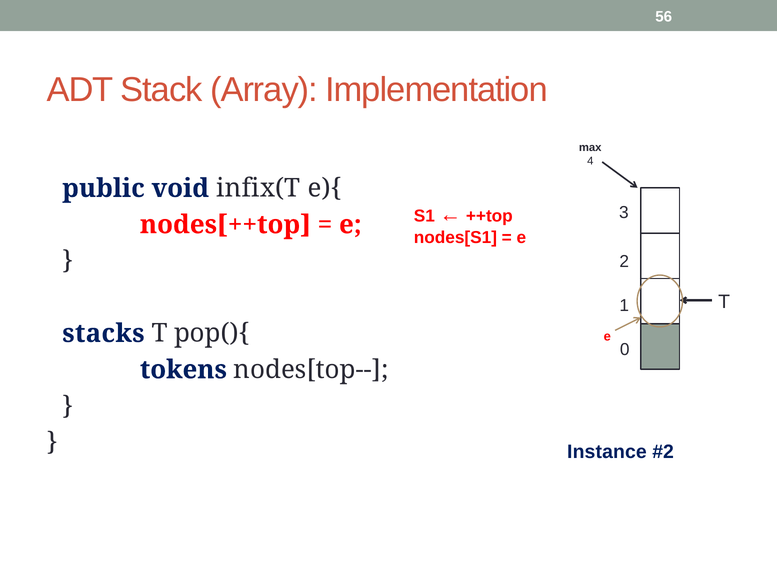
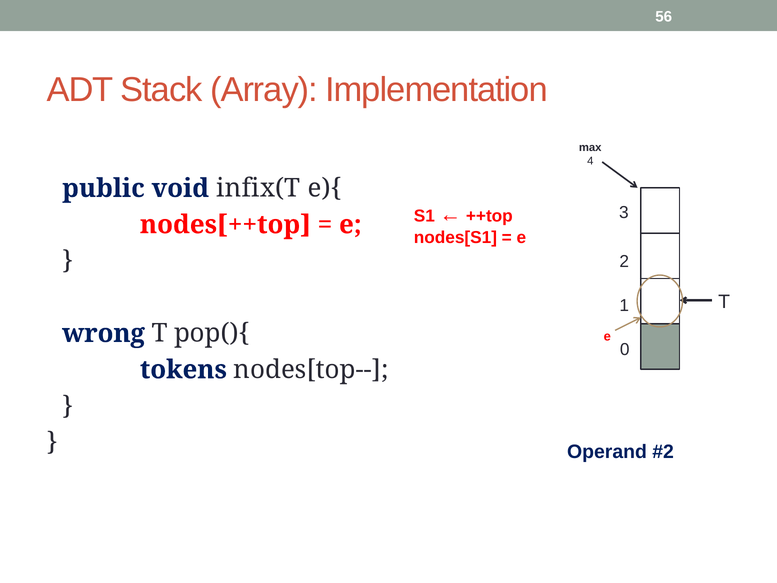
stacks: stacks -> wrong (104, 333)
Instance: Instance -> Operand (607, 452)
